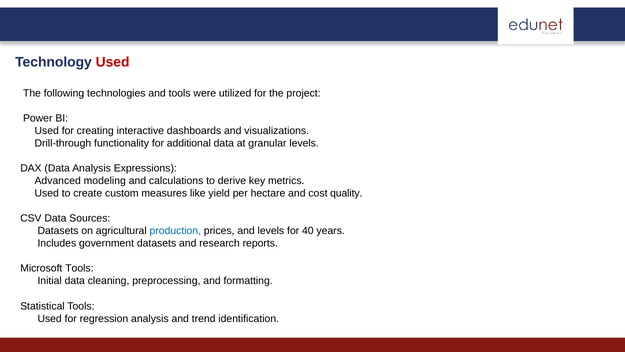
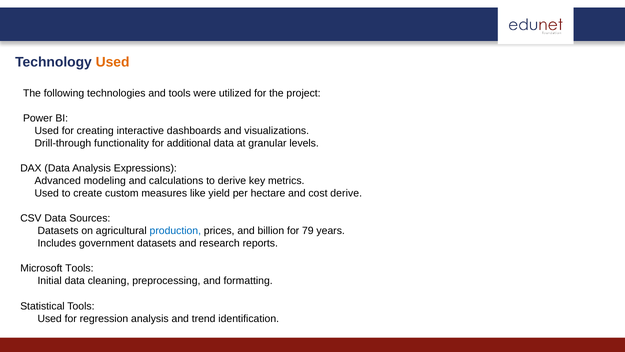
Used colour: red -> orange (113, 62)
cost quality: quality -> derive (346, 193)
and levels: levels -> billion (271, 231)
40: 40 -> 79 (308, 231)
